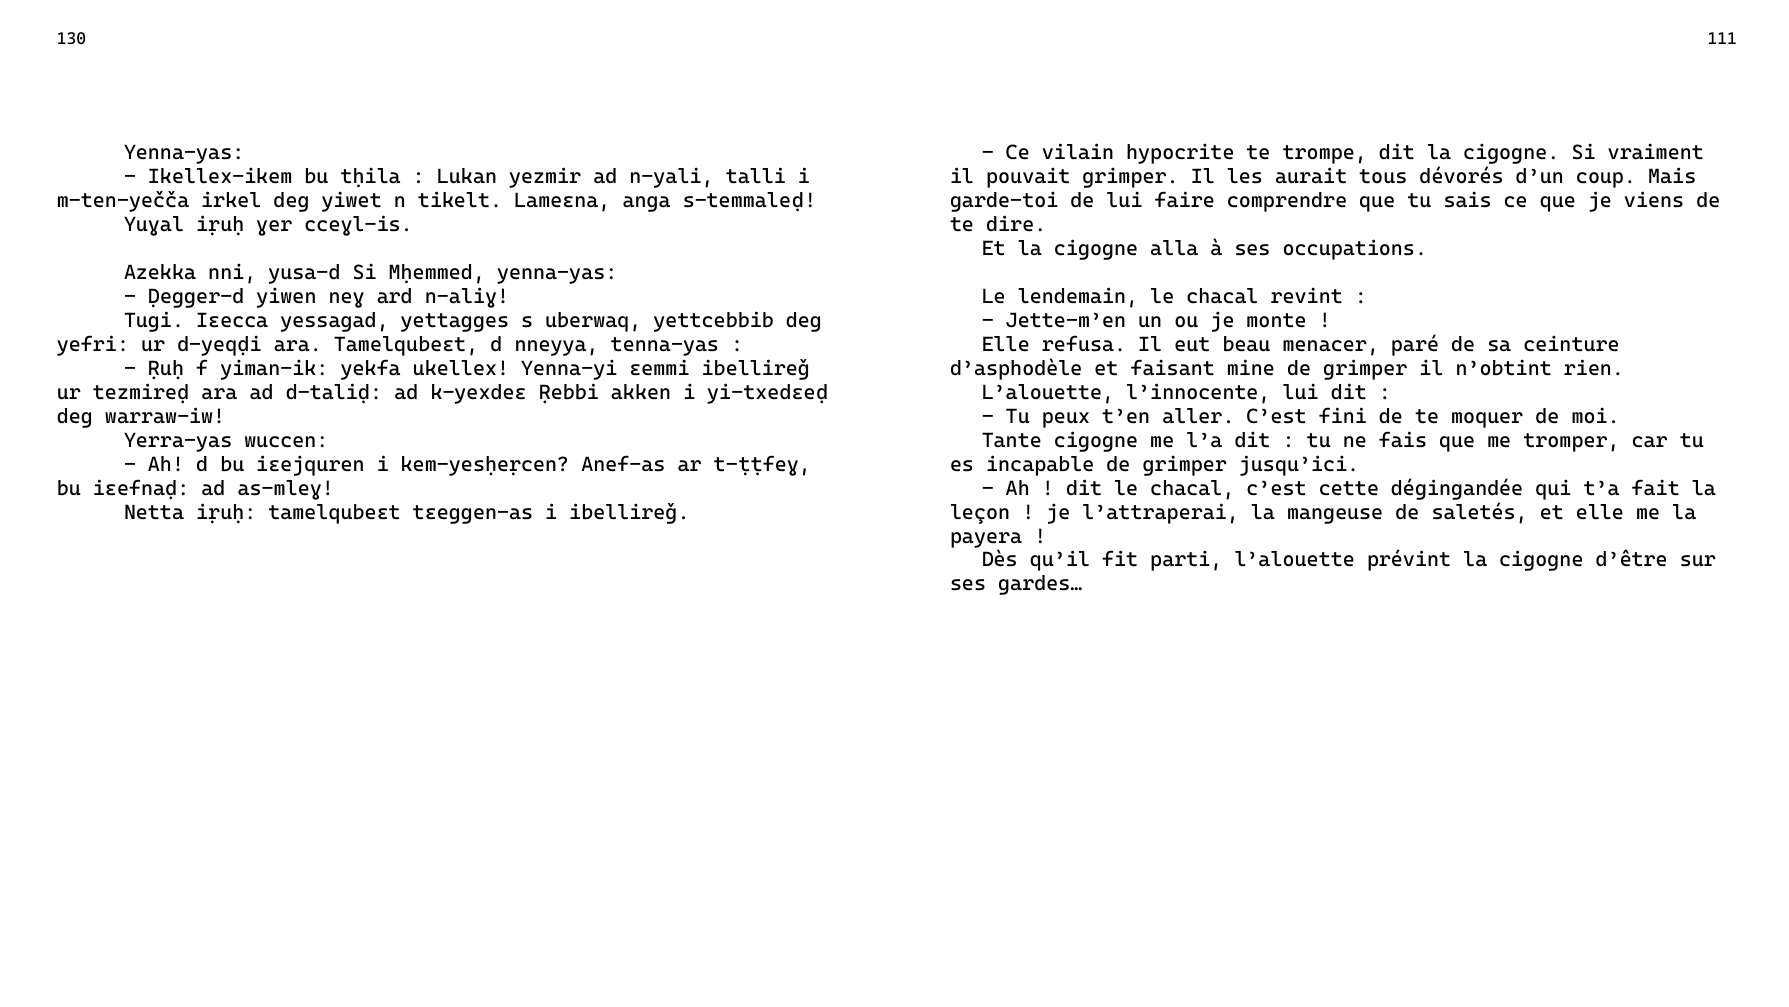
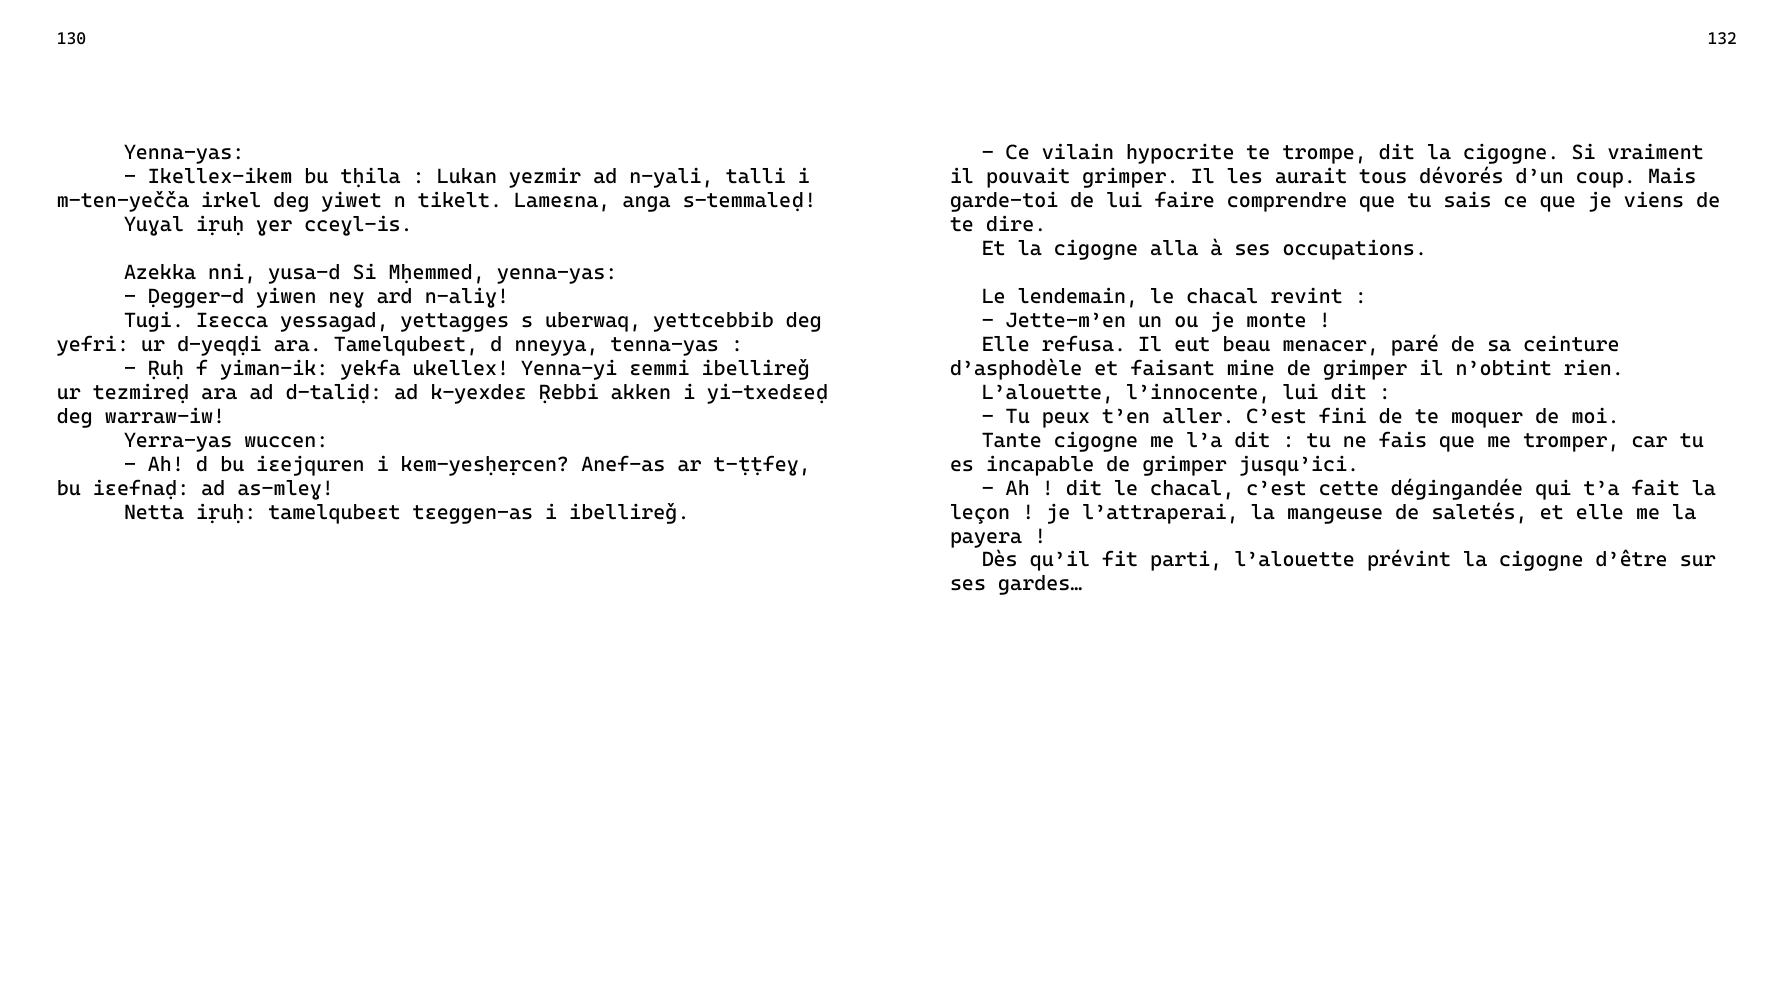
111: 111 -> 132 (1722, 39)
